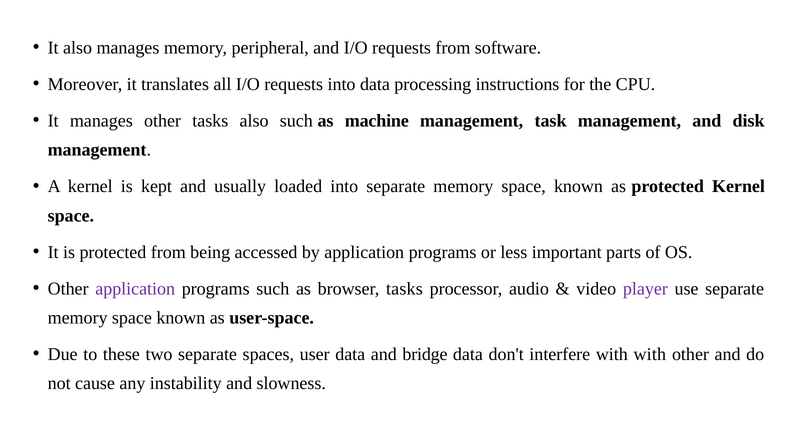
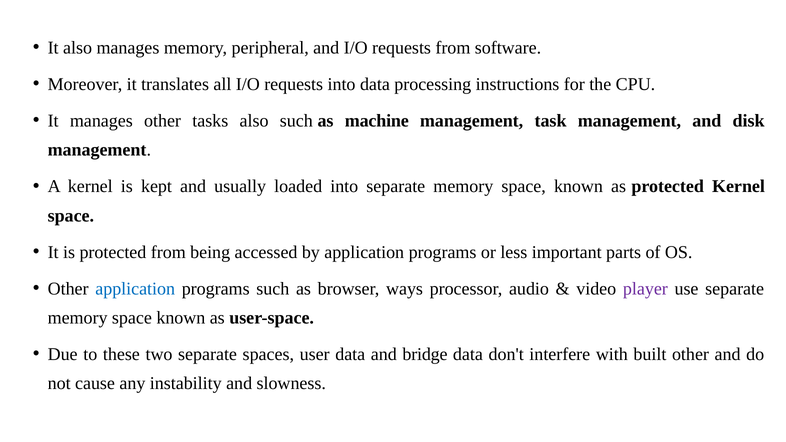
application colour: purple -> blue (135, 289)
browser tasks: tasks -> ways (405, 289)
with with: with -> built (650, 354)
